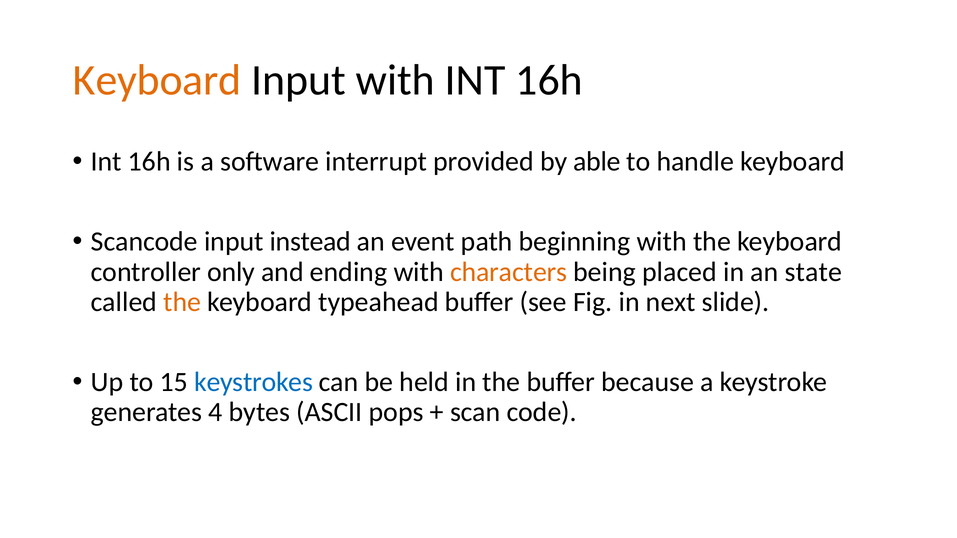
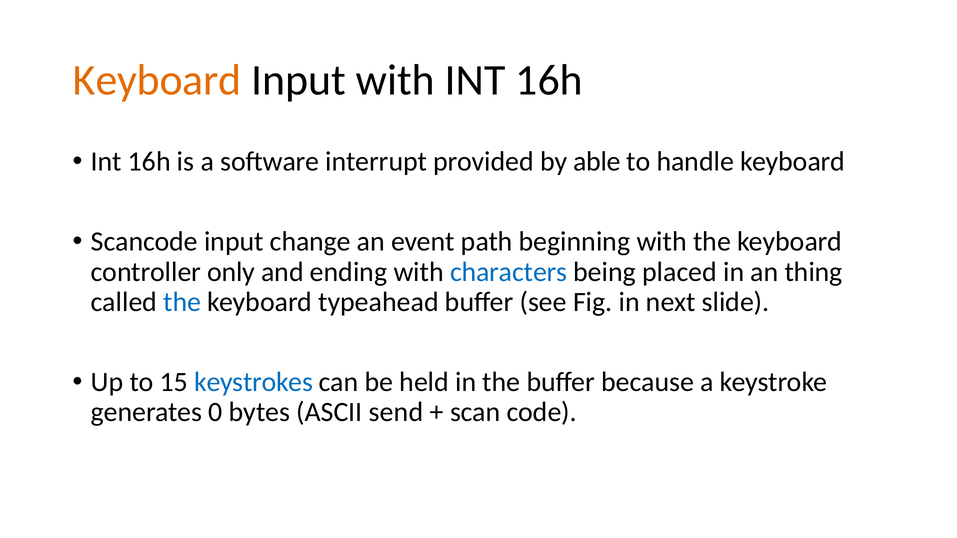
instead: instead -> change (310, 242)
characters colour: orange -> blue (509, 272)
state: state -> thing (814, 272)
the colour: orange -> blue (182, 302)
4: 4 -> 0 (216, 412)
pops: pops -> send (396, 412)
